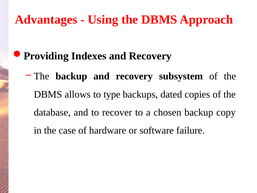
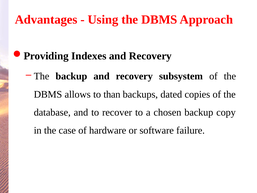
type: type -> than (112, 94)
